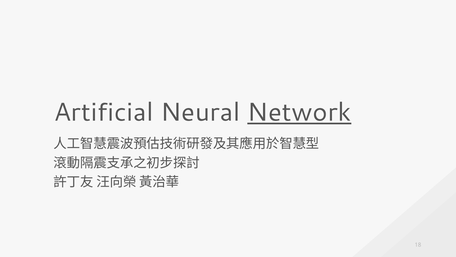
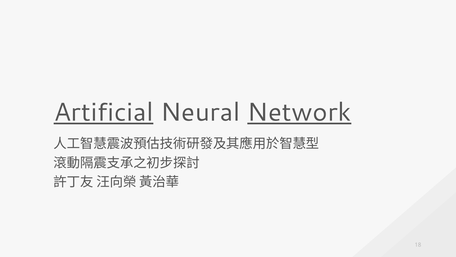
Artificial underline: none -> present (104, 112)
